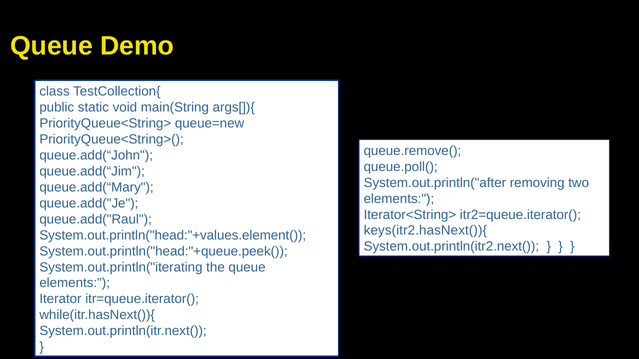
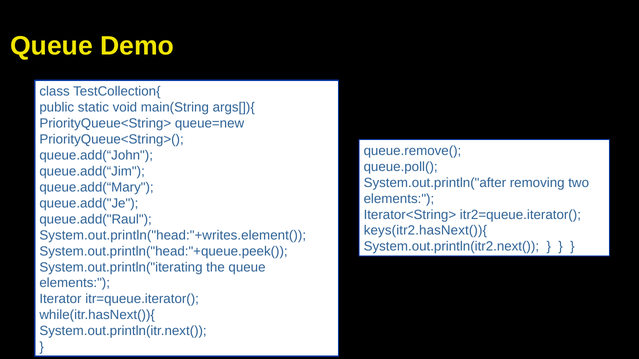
System.out.println("head:"+values.element(: System.out.println("head:"+values.element( -> System.out.println("head:"+writes.element( (173, 235)
